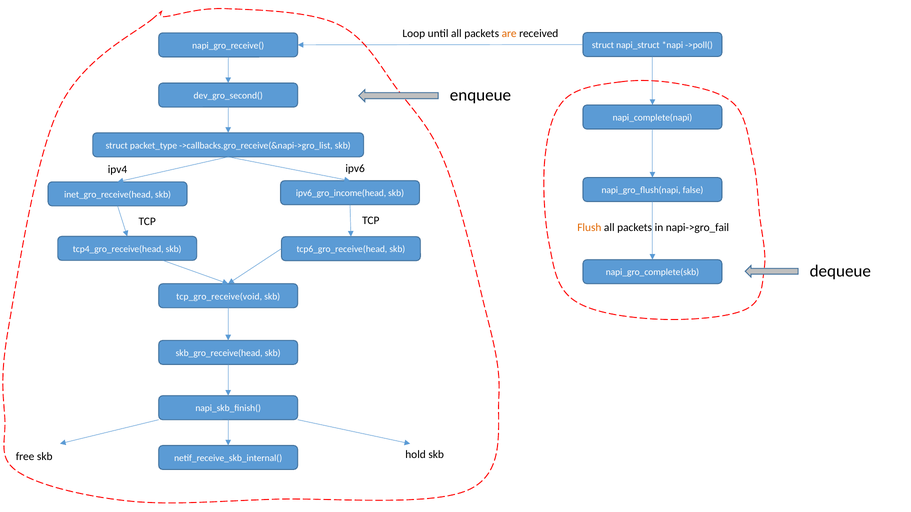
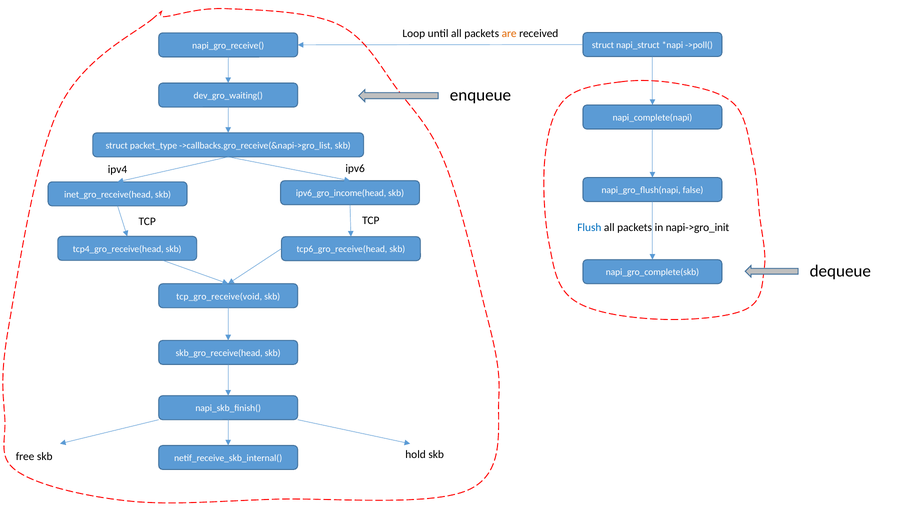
dev_gro_second(: dev_gro_second( -> dev_gro_waiting( (228, 96)
Flush colour: orange -> blue (589, 228)
napi->gro_fail: napi->gro_fail -> napi->gro_init (697, 228)
